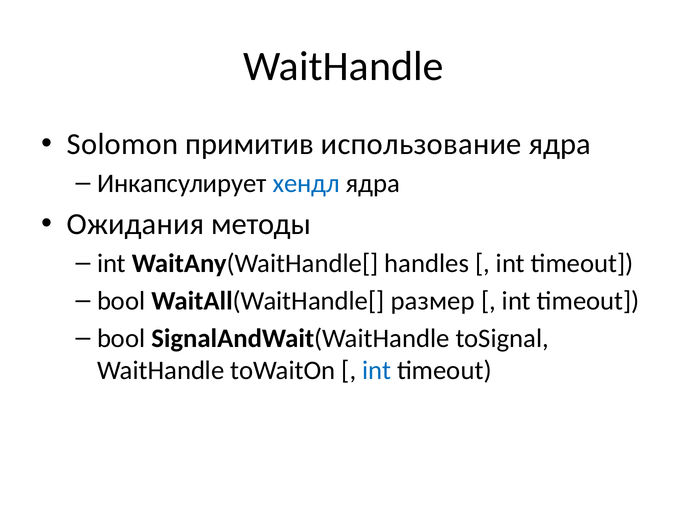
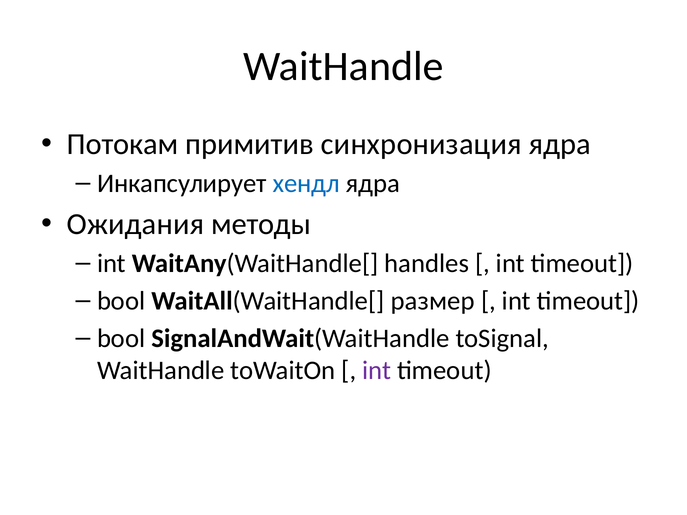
Solomon: Solomon -> Потокам (123, 144)
использование: использование -> синхронизация (421, 144)
int colour: blue -> purple (377, 371)
